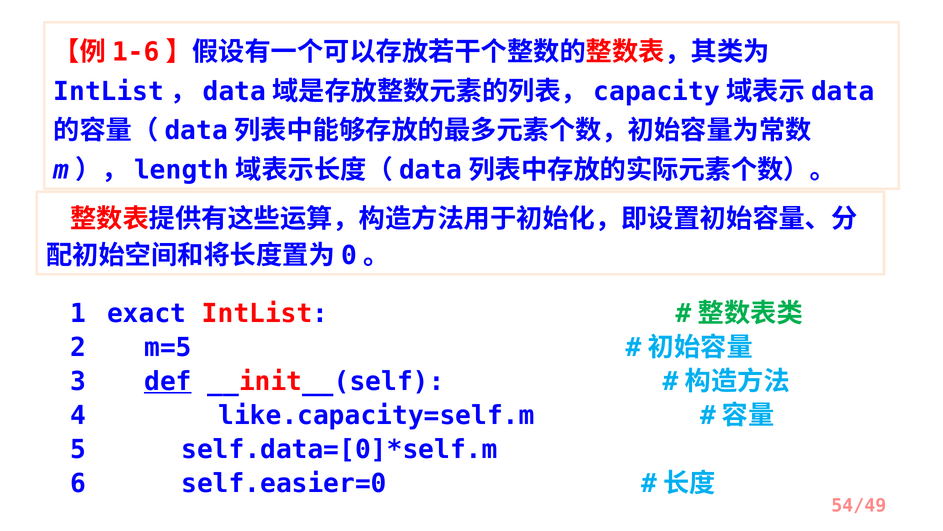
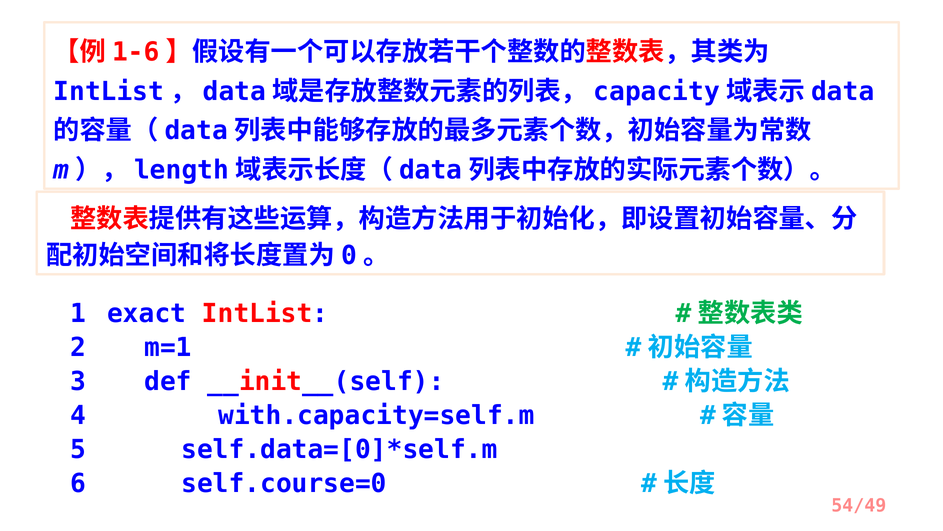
m=5: m=5 -> m=1 (168, 347)
def underline: present -> none (168, 381)
like.capacity=self.m: like.capacity=self.m -> with.capacity=self.m (376, 415)
self.easier=0: self.easier=0 -> self.course=0 (284, 483)
